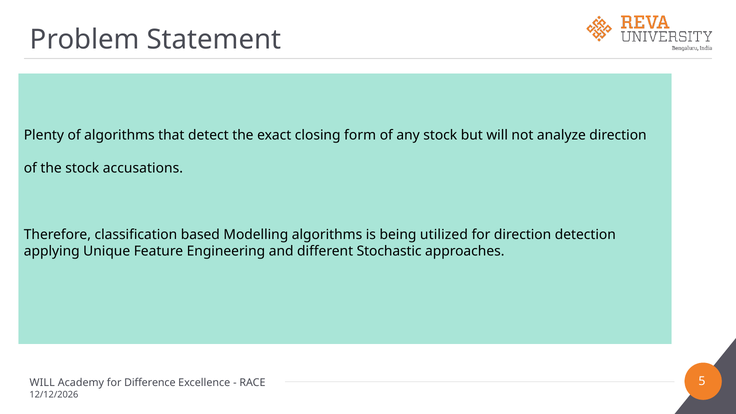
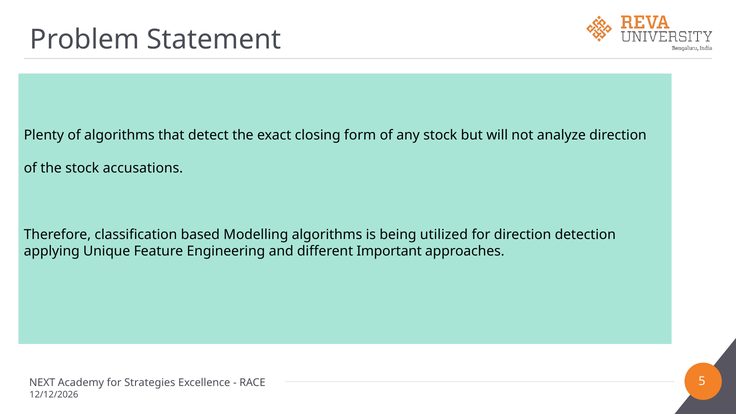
Stochastic: Stochastic -> Important (389, 251)
WILL: WILL -> NEXT (42, 383)
Difference: Difference -> Strategies (150, 383)
